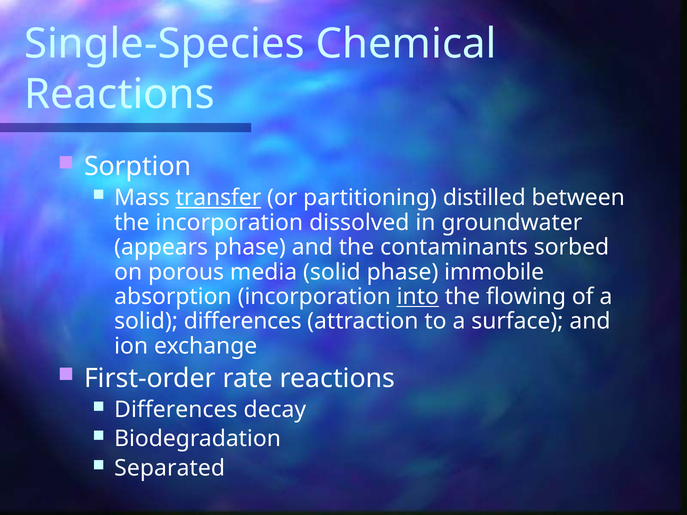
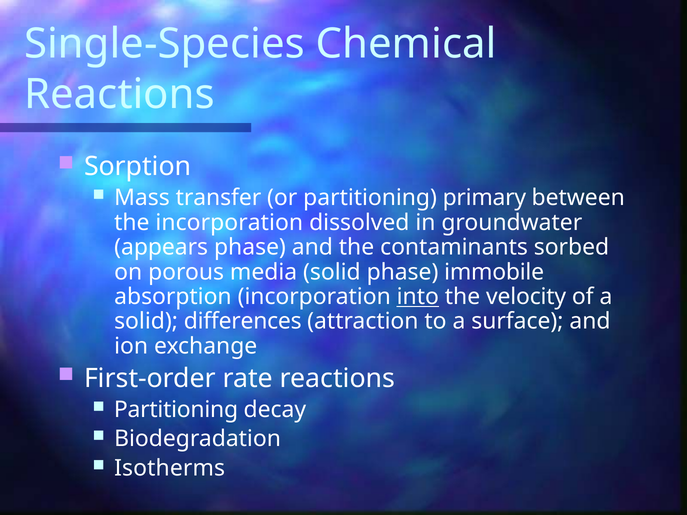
transfer underline: present -> none (218, 198)
distilled: distilled -> primary (484, 198)
flowing: flowing -> velocity (526, 297)
Differences: Differences -> Partitioning (176, 410)
Separated: Separated -> Isotherms (170, 468)
